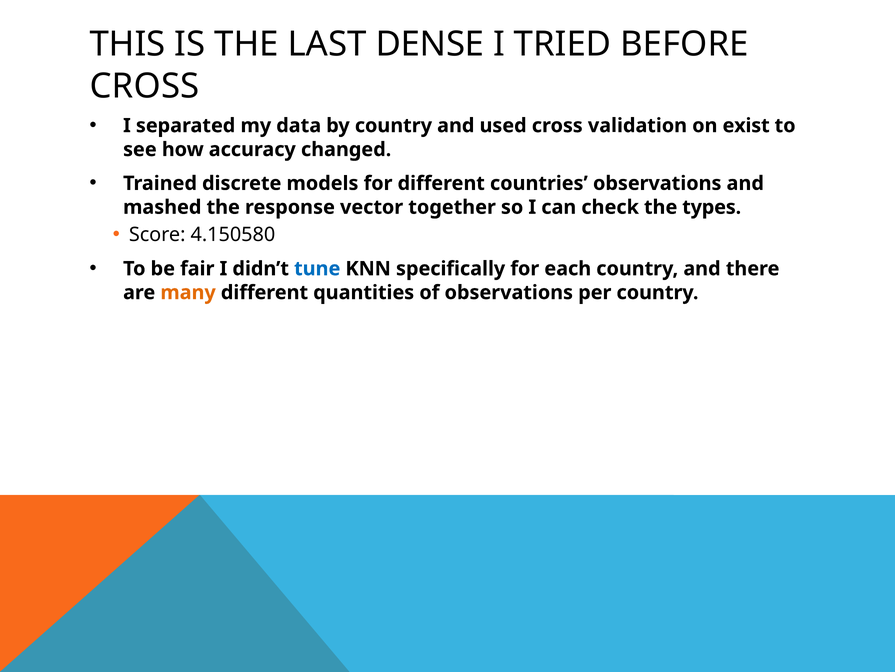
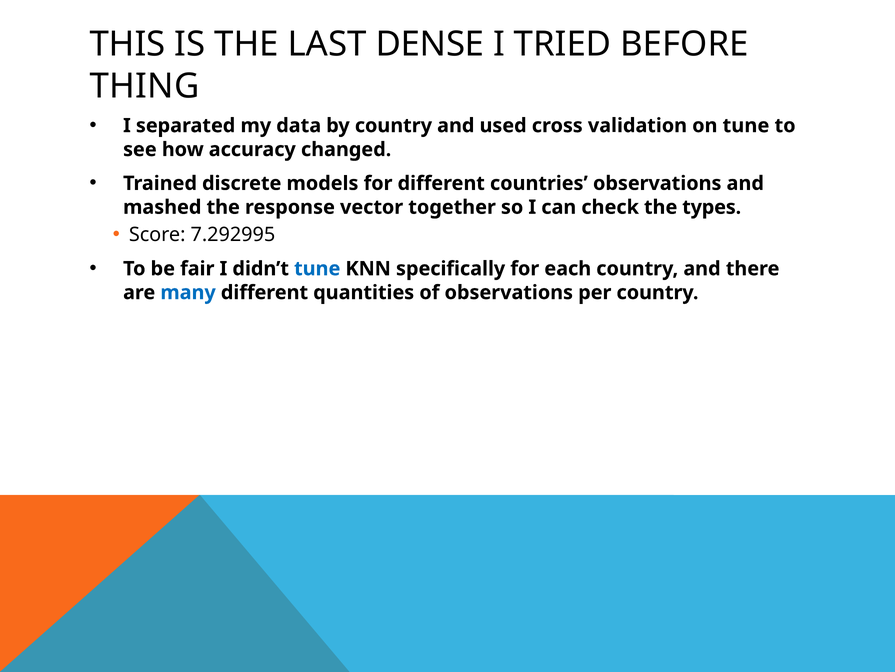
CROSS: CROSS -> THING (144, 86)
on exist: exist -> tune (746, 126)
4.150580: 4.150580 -> 7.292995 (233, 235)
many colour: orange -> blue (188, 292)
